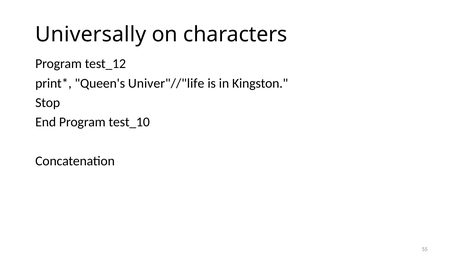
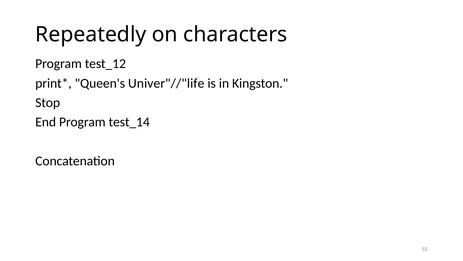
Universally: Universally -> Repeatedly (91, 34)
test_10: test_10 -> test_14 (129, 122)
